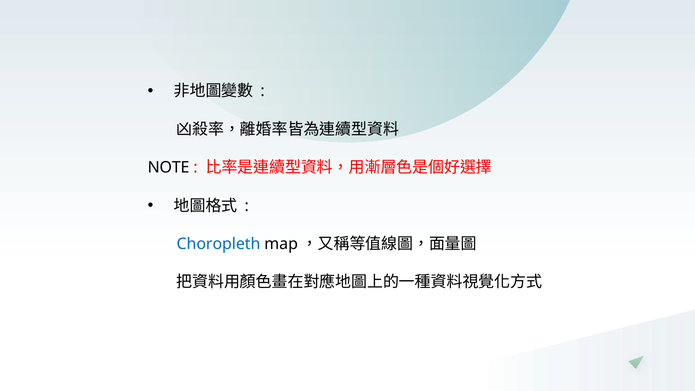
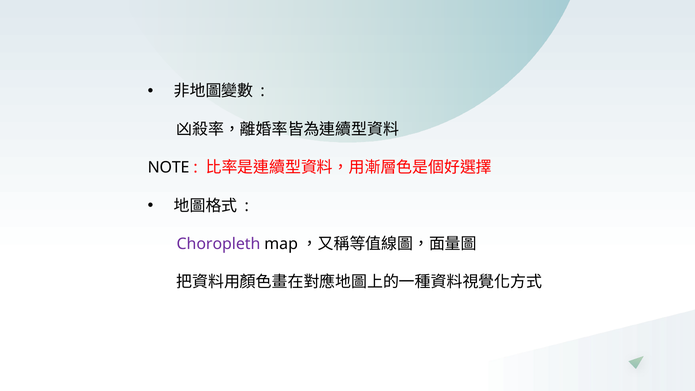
Choropleth colour: blue -> purple (218, 244)
